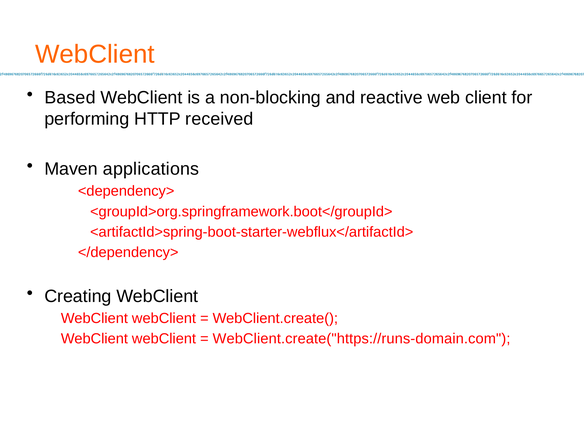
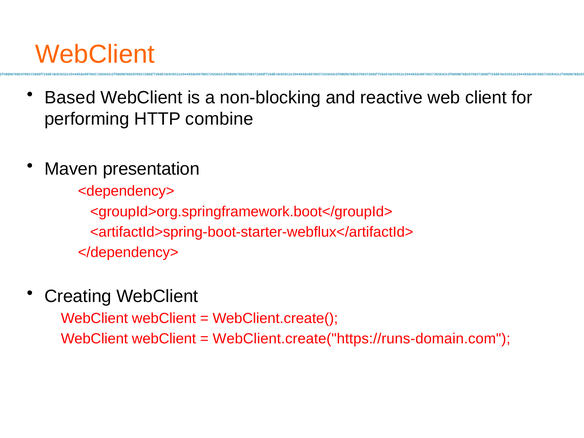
received: received -> combine (219, 119)
applications: applications -> presentation (151, 169)
